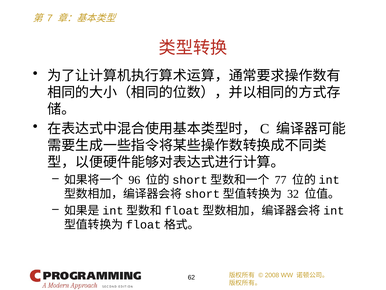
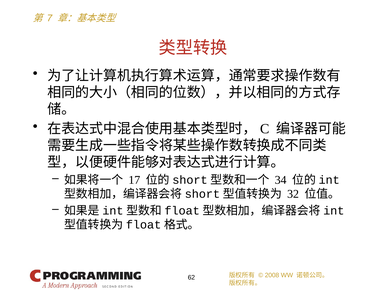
96: 96 -> 17 (134, 180)
77: 77 -> 34 (281, 180)
